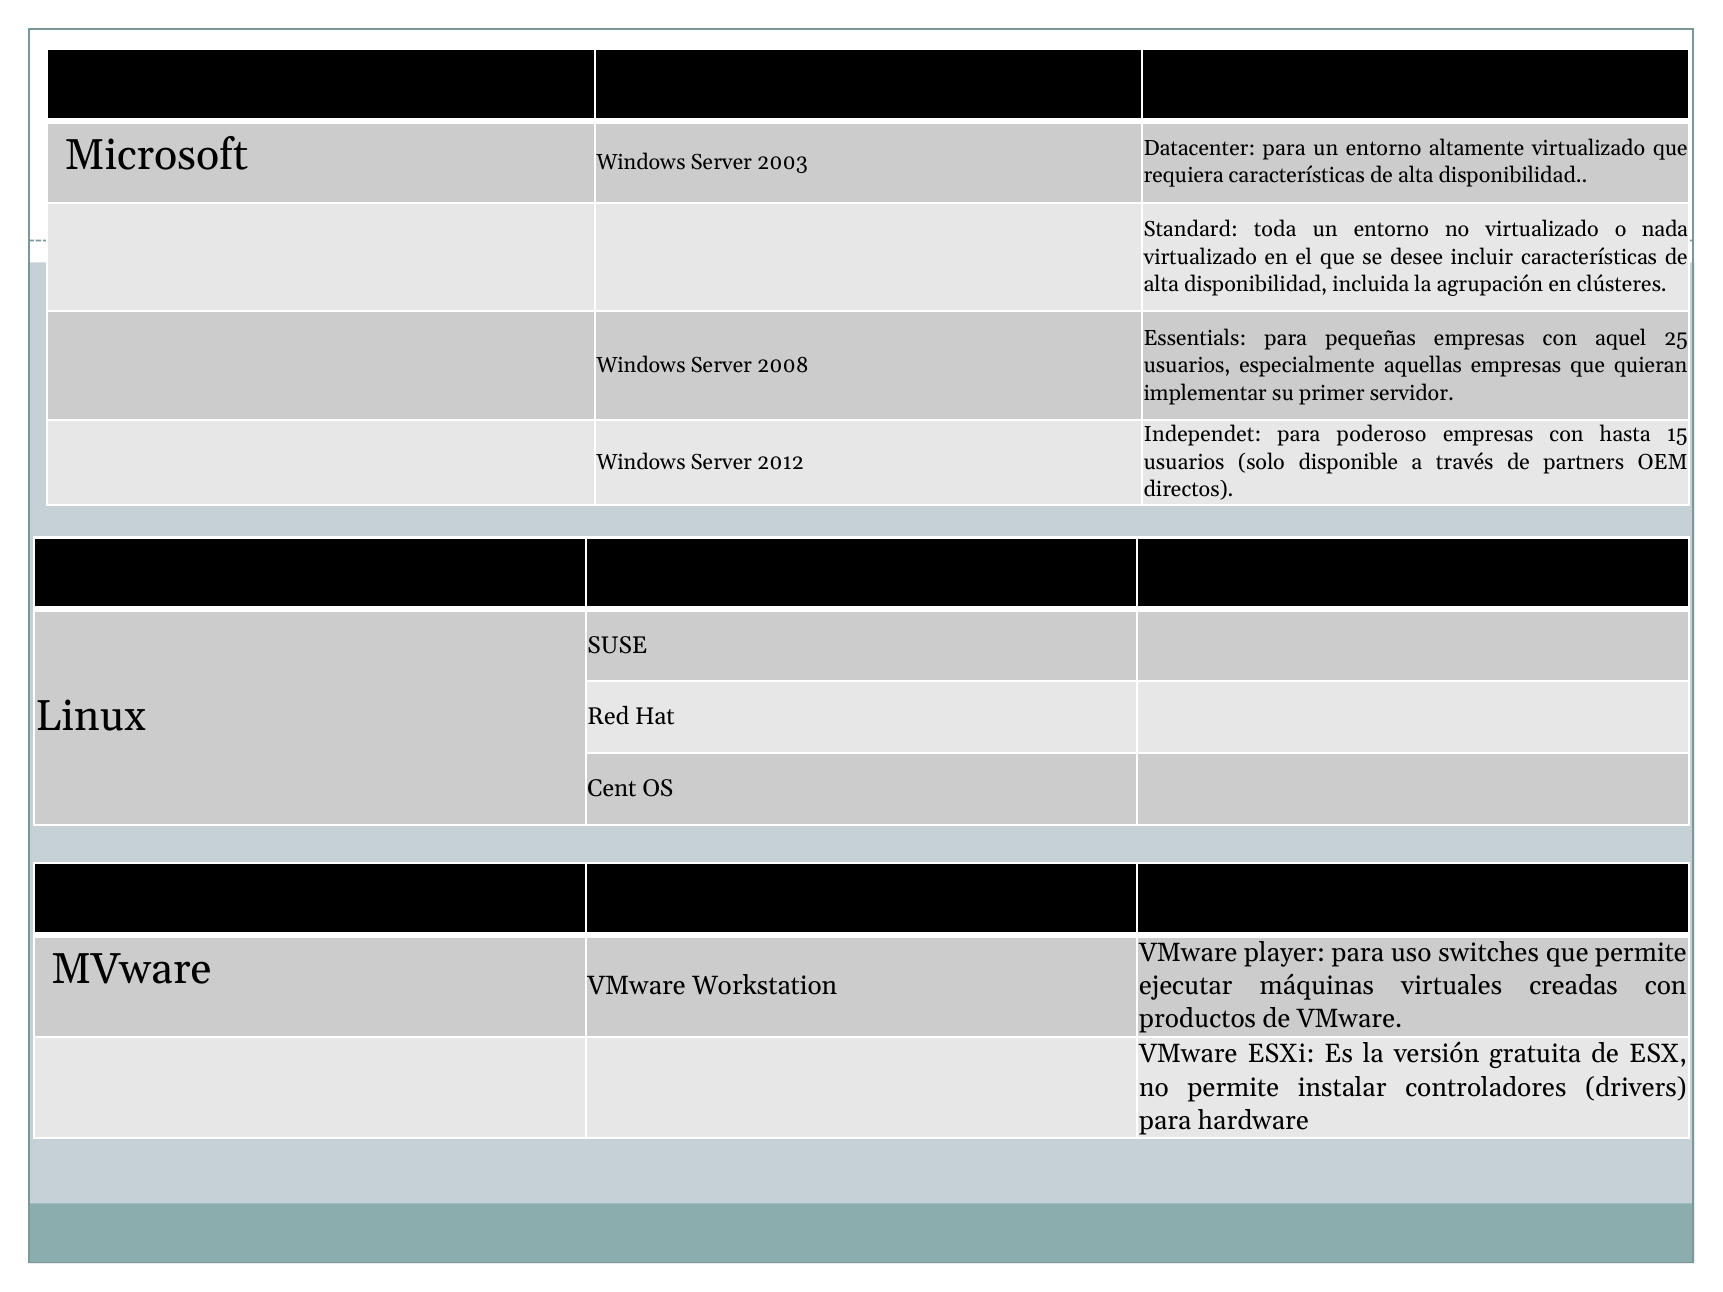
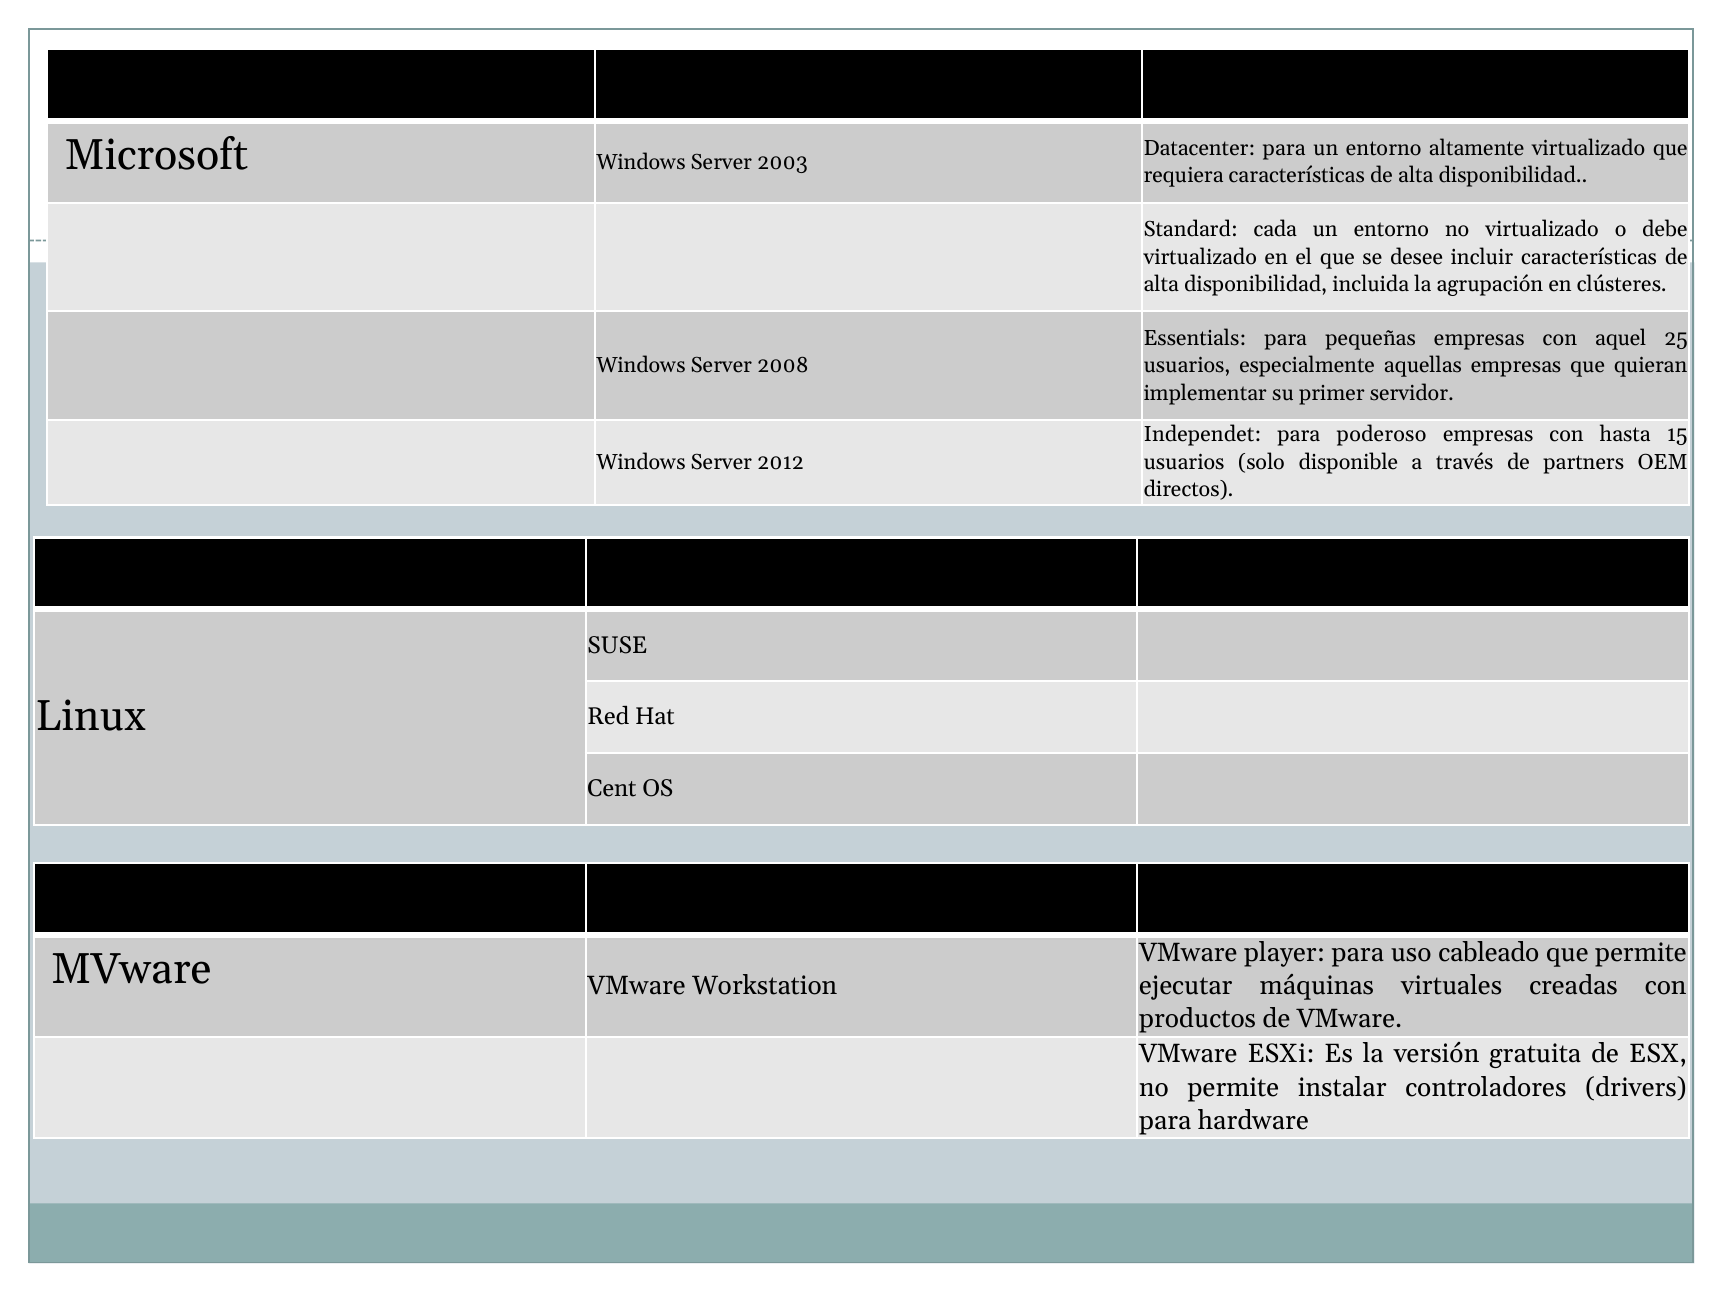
toda: toda -> cada (1275, 230)
nada: nada -> debe (1665, 230)
switches: switches -> cableado (1489, 953)
